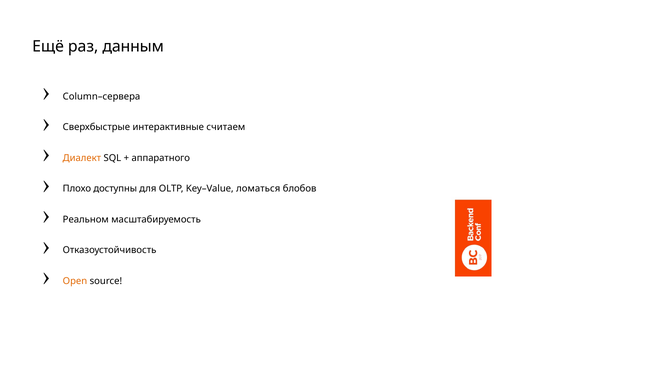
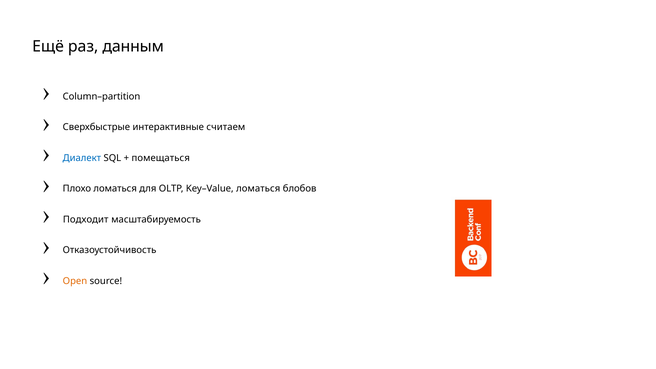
Column–сервера: Column–сервера -> Column–partition (102, 97)
Диалект colour: orange -> blue (82, 158)
аппаратного: аппаратного -> помещаться (161, 158)
Плохо доступны: доступны -> ломаться (115, 189)
Реальном: Реальном -> Подходит (86, 220)
